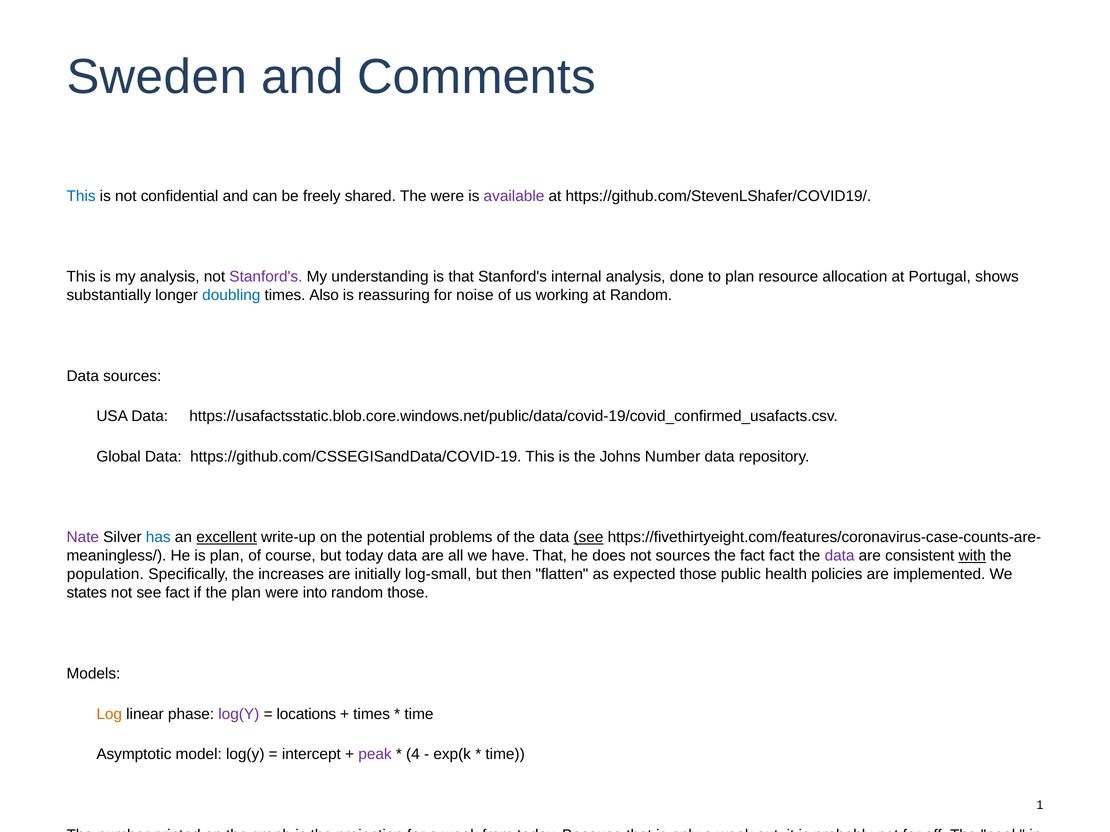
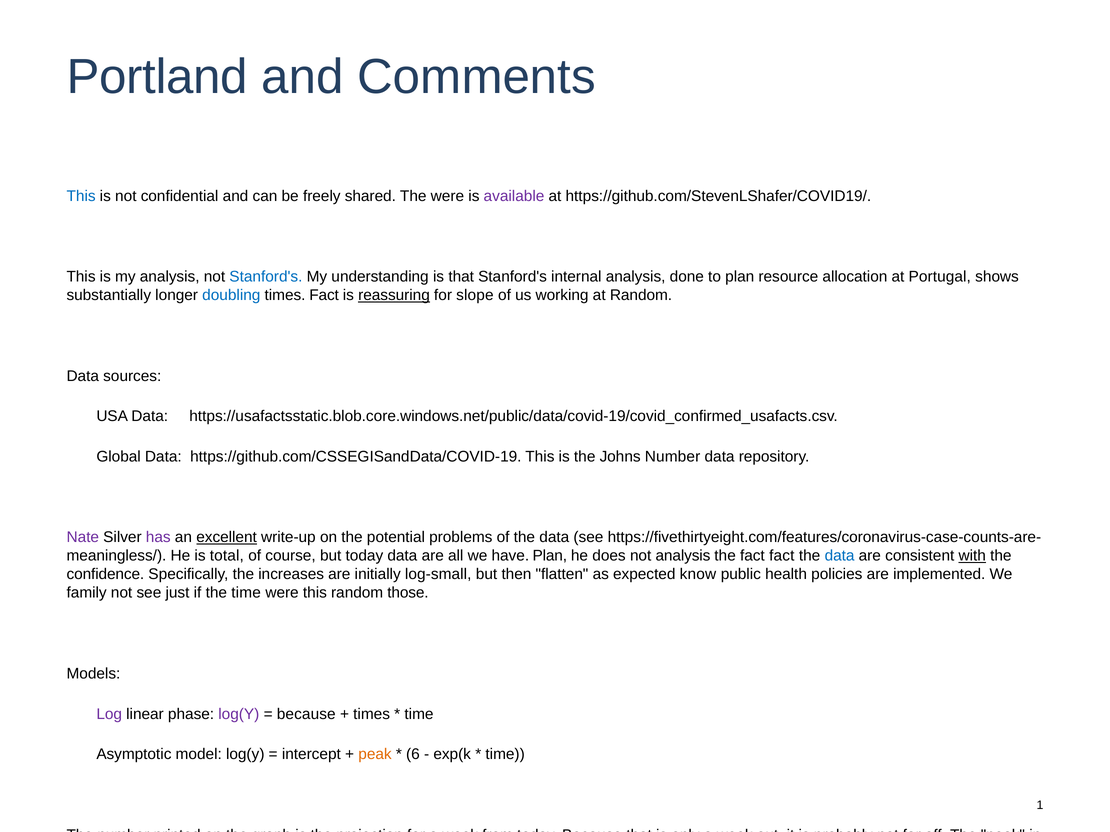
Sweden: Sweden -> Portland (157, 77)
Stanford's colour: purple -> blue (266, 277)
times Also: Also -> Fact (324, 295)
reassuring underline: none -> present (394, 295)
noise: noise -> slope (475, 295)
has colour: blue -> purple (158, 538)
see underline: present -> none (588, 538)
is plan: plan -> total (227, 556)
have That: That -> Plan (550, 556)
not sources: sources -> analysis (683, 556)
data colour: purple -> blue (840, 556)
population: population -> confidence (105, 575)
expected those: those -> know (698, 575)
states: states -> family (87, 593)
see fact: fact -> just (177, 593)
the plan: plan -> time (246, 593)
were into: into -> this (315, 593)
Log colour: orange -> purple (109, 714)
locations: locations -> because (306, 714)
peak colour: purple -> orange (375, 755)
4: 4 -> 6 (413, 755)
